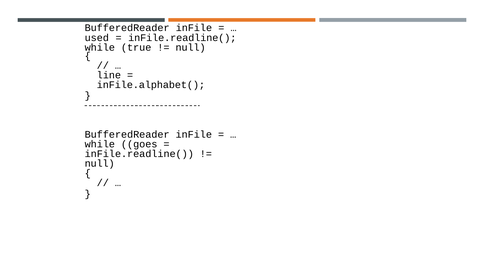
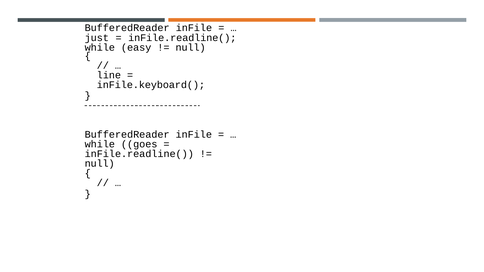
used: used -> just (97, 38)
true: true -> easy (136, 47)
inFile.alphabet(: inFile.alphabet( -> inFile.keyboard( (151, 85)
